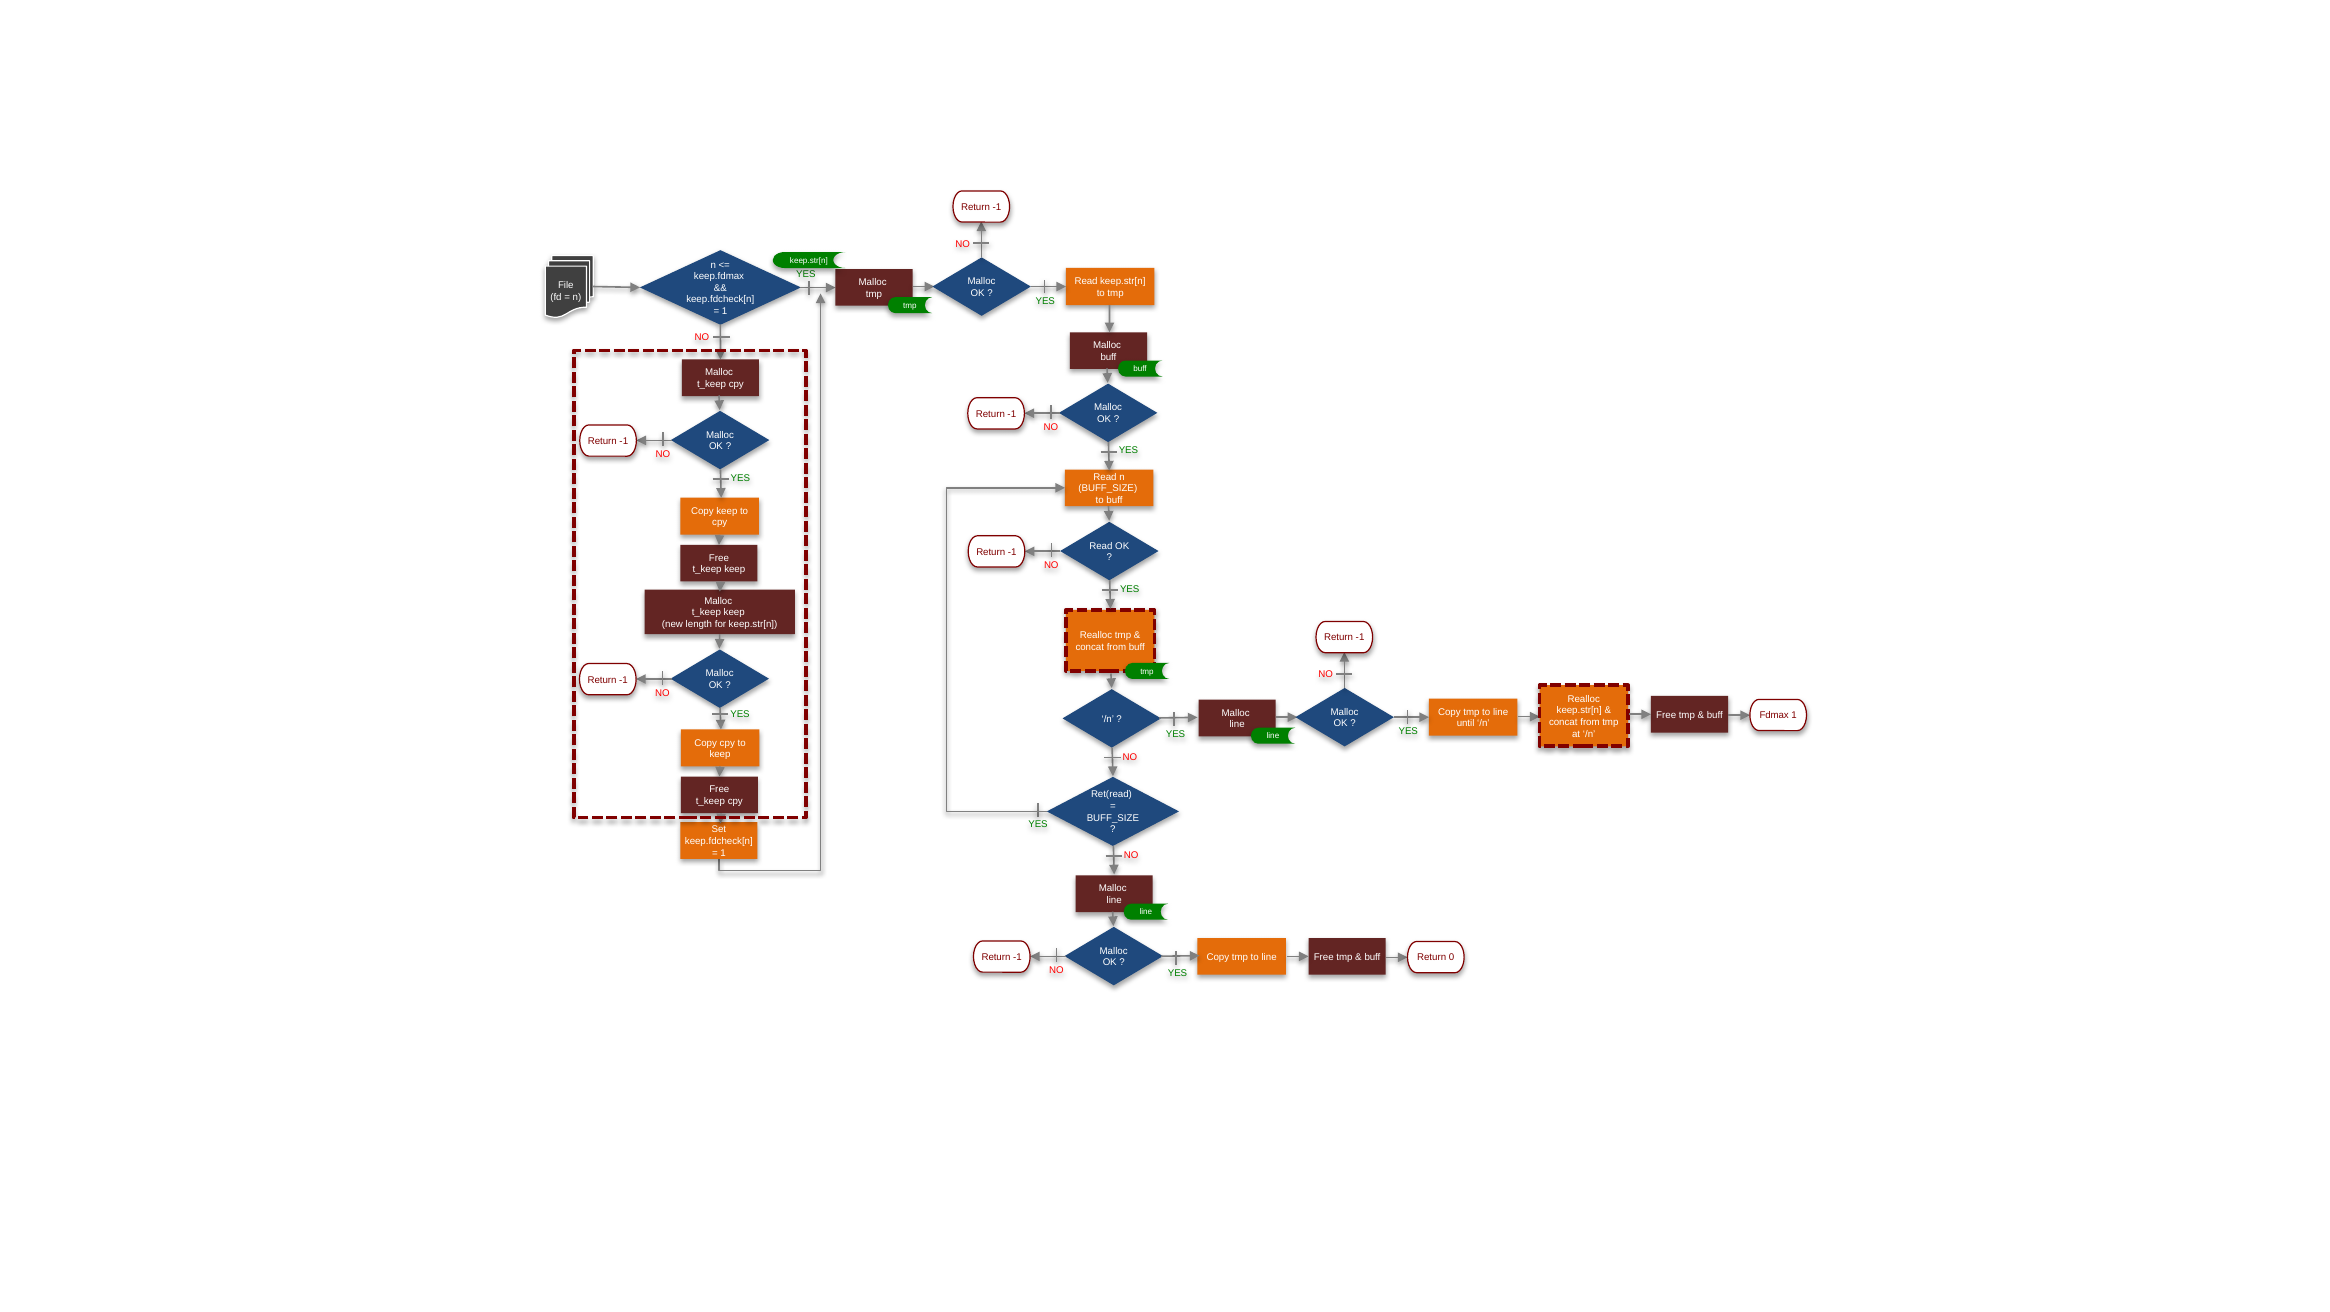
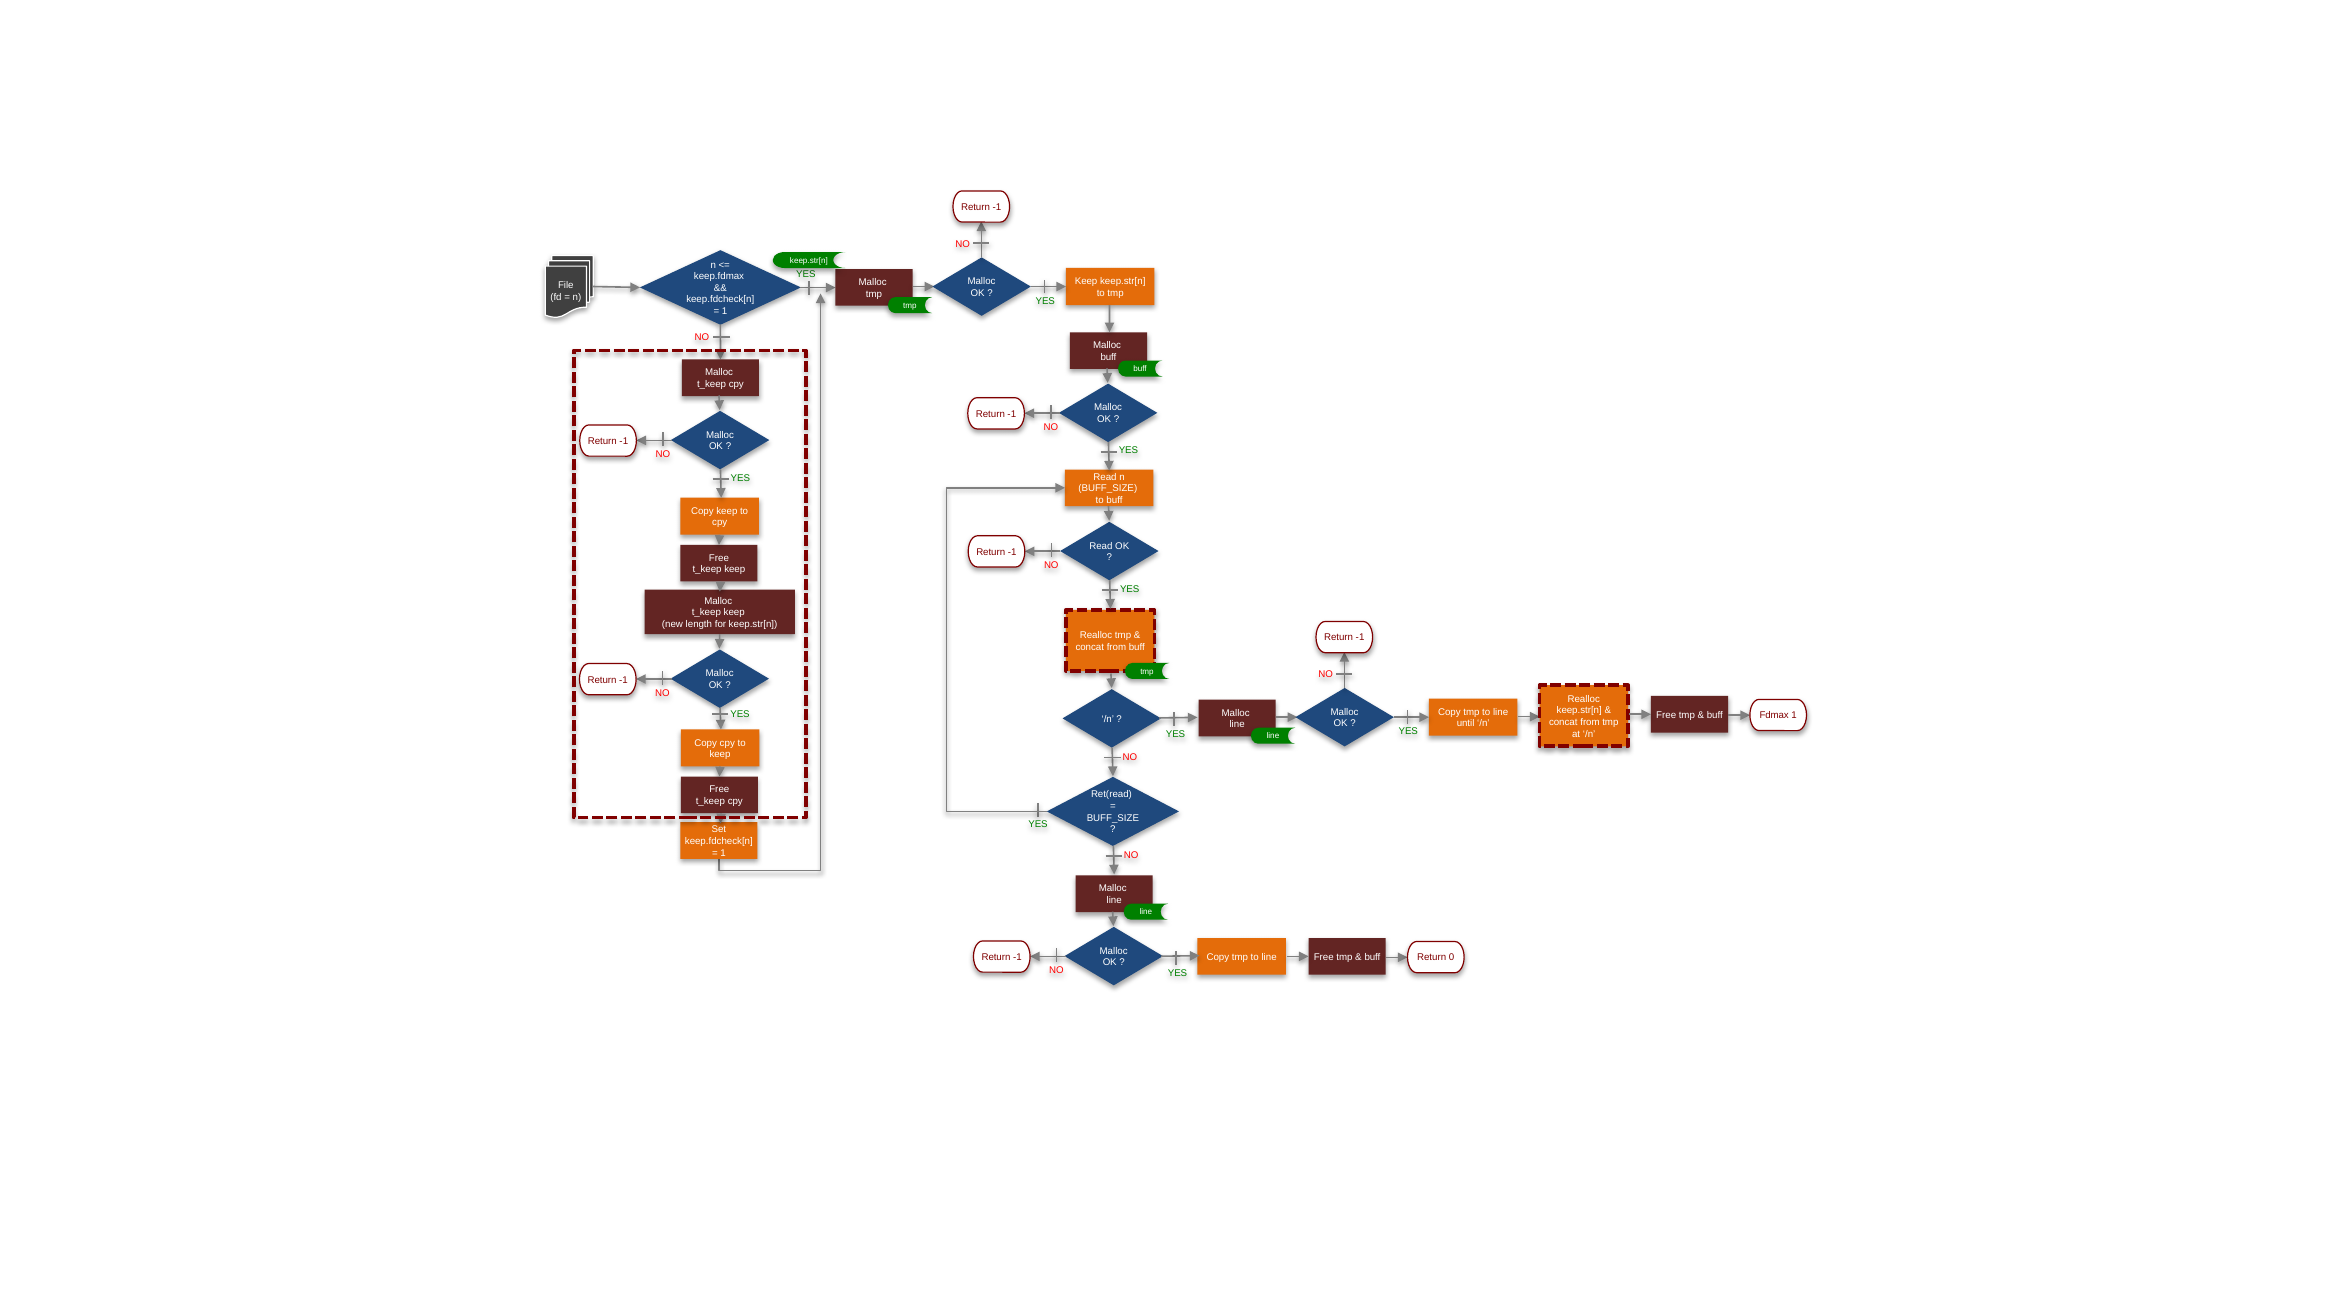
Read: Read -> Keep (1086, 281)
